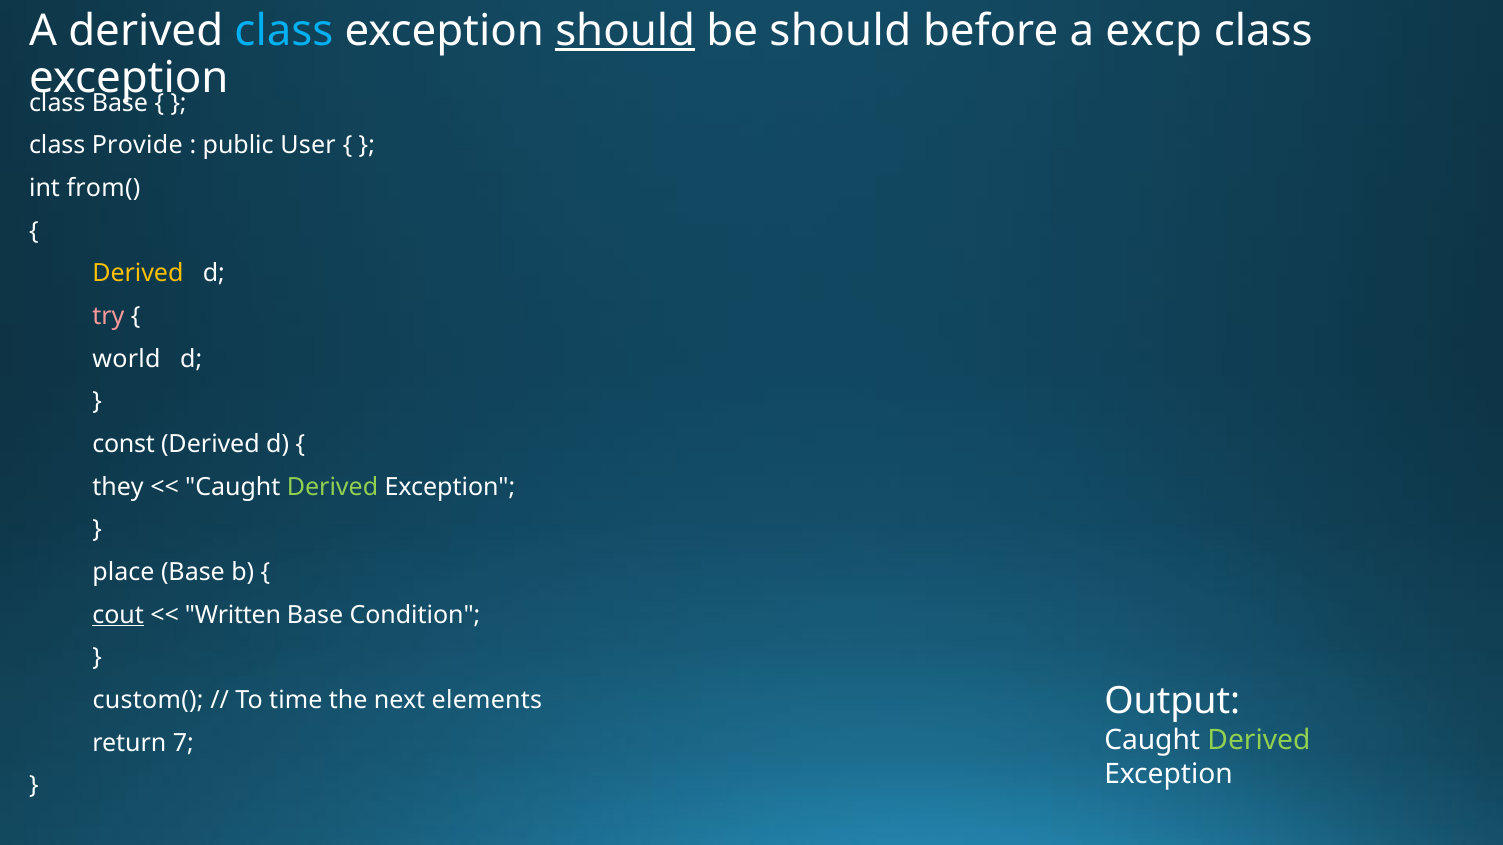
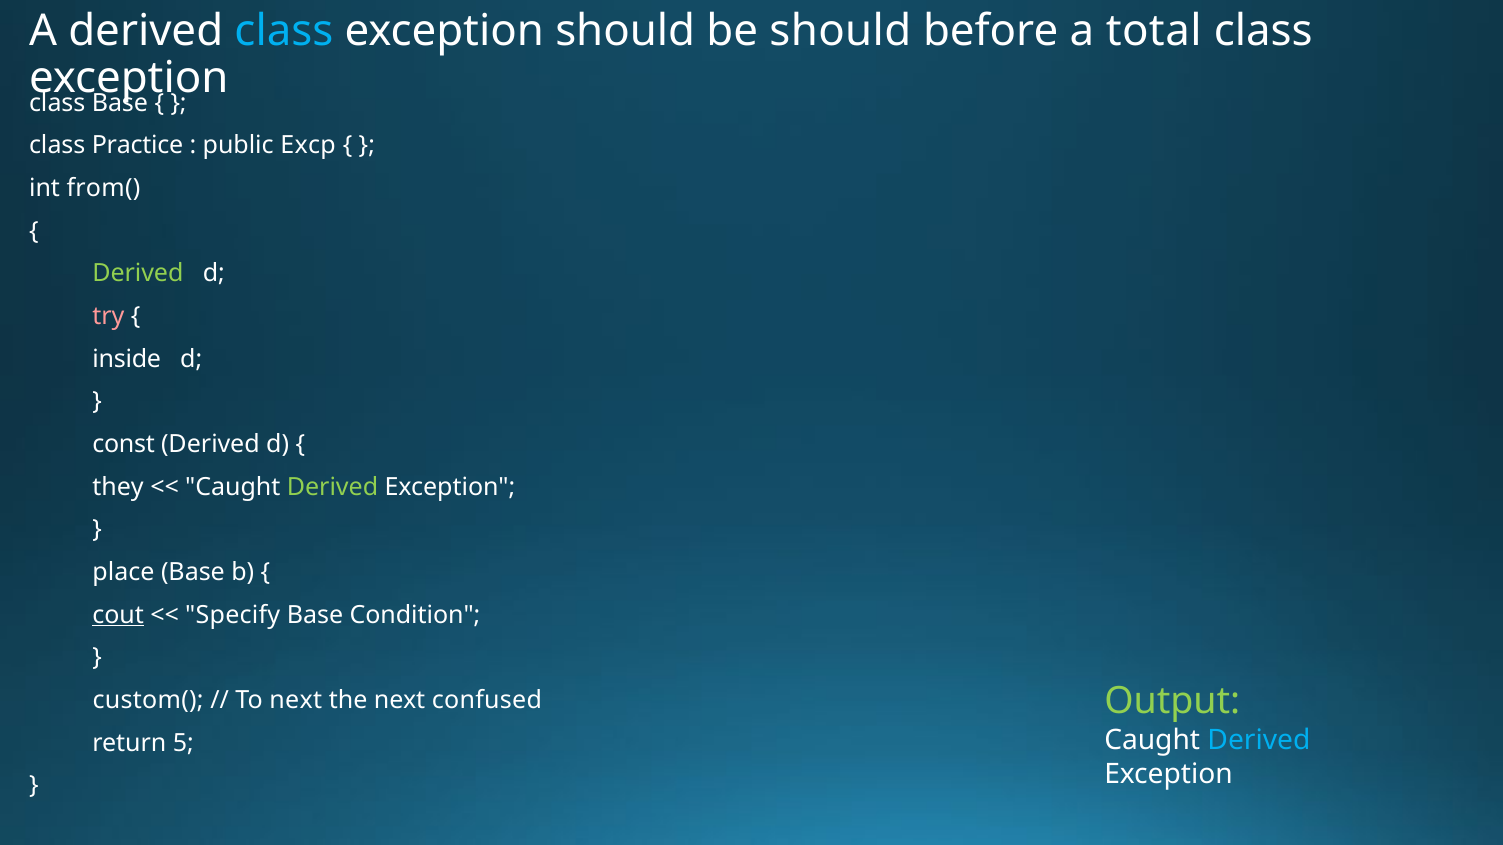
should underline: present -> none (625, 31)
excp: excp -> total (1154, 31)
Provide: Provide -> Practice (138, 146)
User: User -> Excp (308, 146)
Derived colour: yellow -> light green (138, 274)
world: world -> inside (127, 359)
Written: Written -> Specify (233, 615)
Output colour: white -> light green (1172, 702)
To time: time -> next (296, 701)
elements: elements -> confused (487, 701)
Derived colour: light green -> light blue (1259, 740)
7: 7 -> 5 (183, 743)
